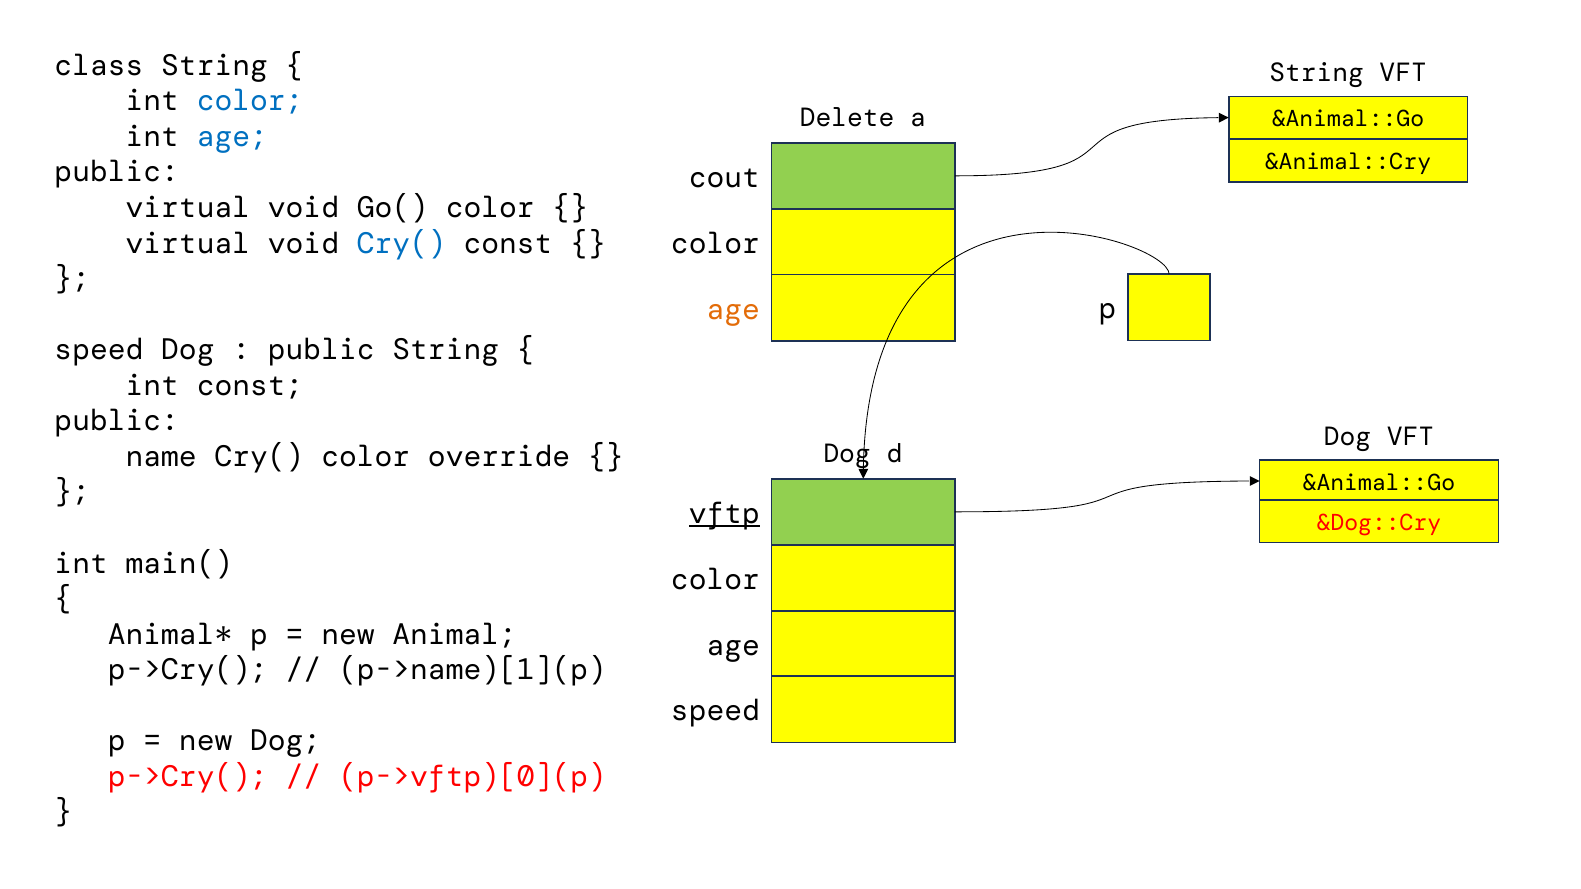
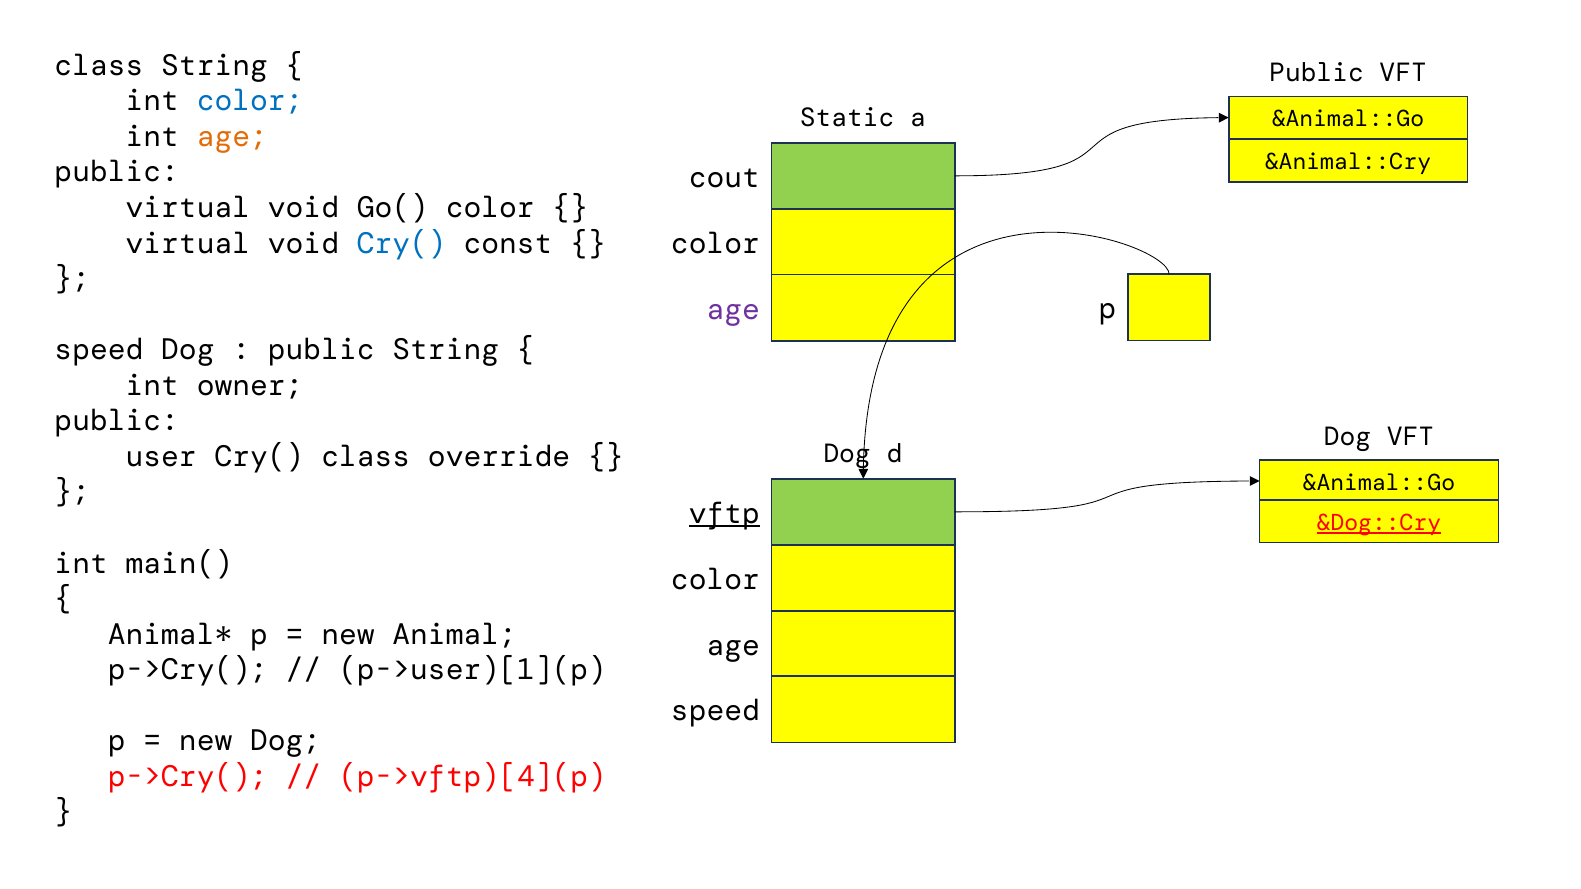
String: String -> Public (1317, 72)
Delete: Delete -> Static (847, 118)
age colour: blue -> orange (232, 137)
age colour: orange -> purple (733, 309)
int const: const -> owner (250, 386)
name: name -> user (161, 457)
Cry( color: color -> class (366, 457)
&Dog::Cry underline: none -> present (1379, 523)
p->name)[1](p: p->name)[1](p -> p->user)[1](p (472, 670)
p->vftp)[0](p: p->vftp)[0](p -> p->vftp)[4](p (472, 777)
